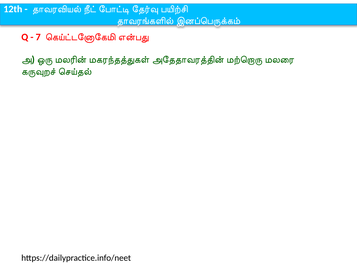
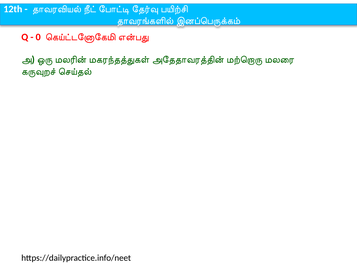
7: 7 -> 0 (38, 37)
